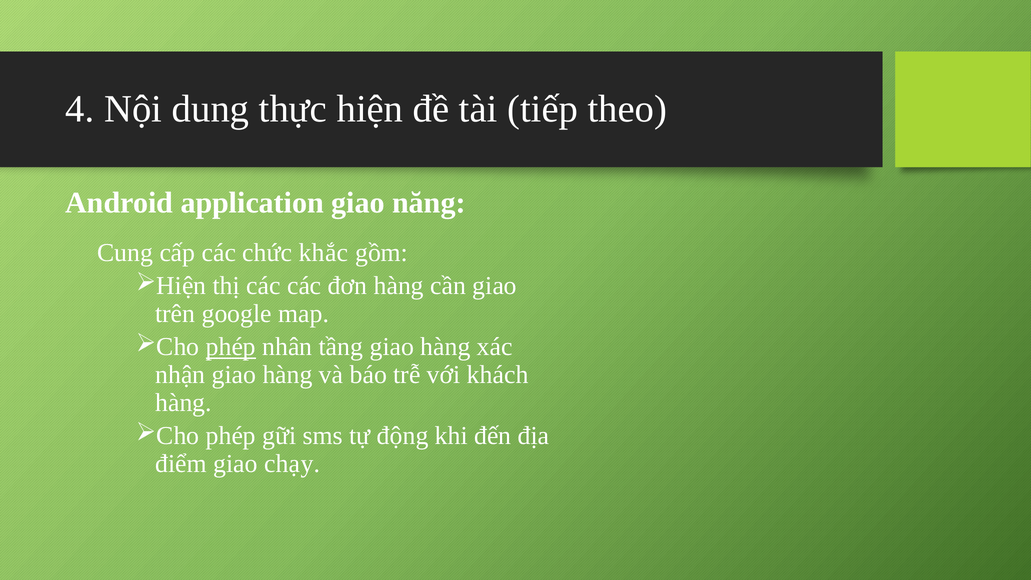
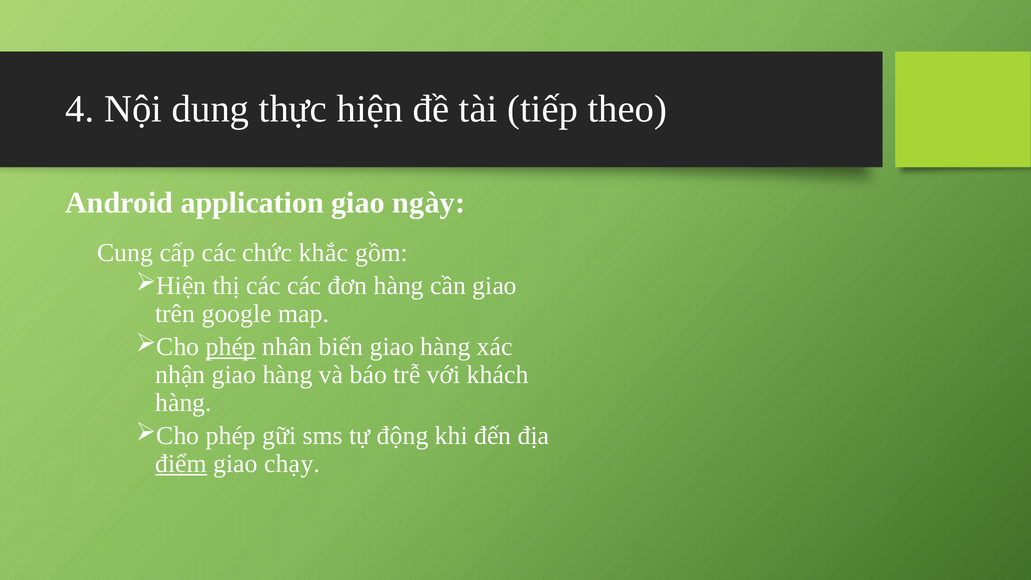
năng: năng -> ngày (429, 203)
tầng: tầng -> biến (341, 347)
điểm underline: none -> present (181, 464)
